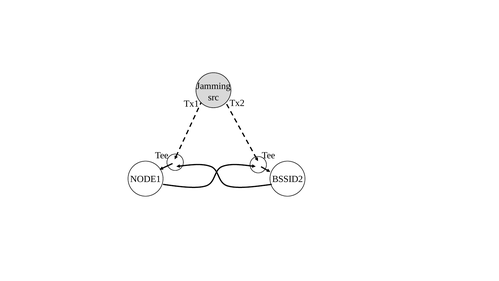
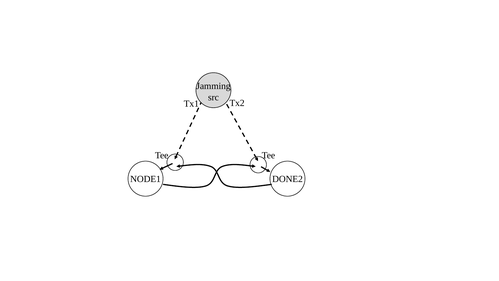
BSSID2: BSSID2 -> DONE2 (287, 179)
